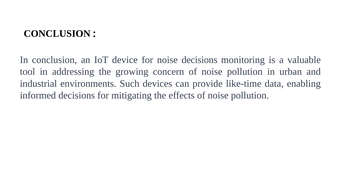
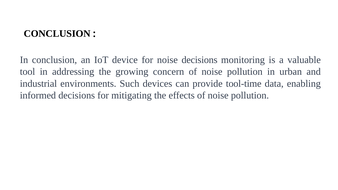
like-time: like-time -> tool-time (244, 84)
